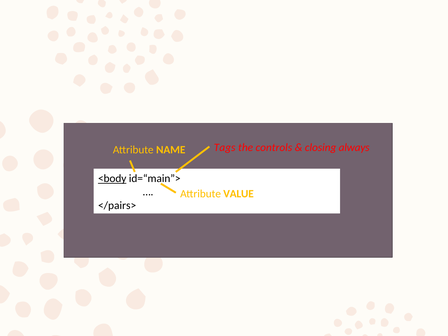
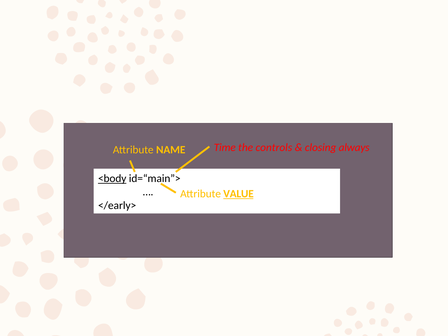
Tags: Tags -> Time (225, 147)
VALUE underline: none -> present (238, 194)
</pairs>: </pairs> -> </early> (117, 205)
